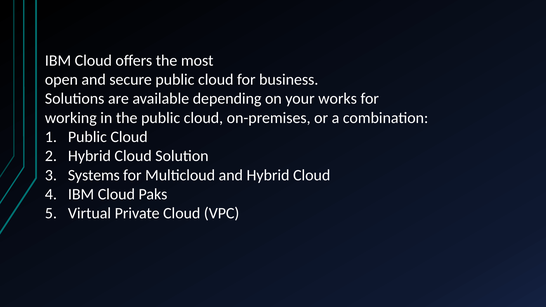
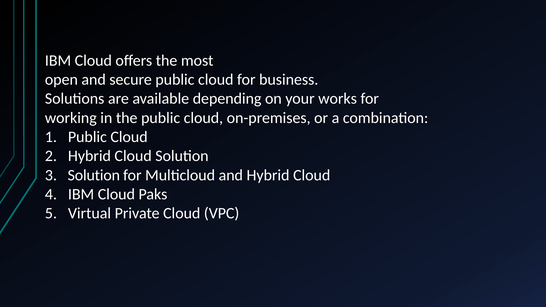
Systems: Systems -> Solution (94, 175)
